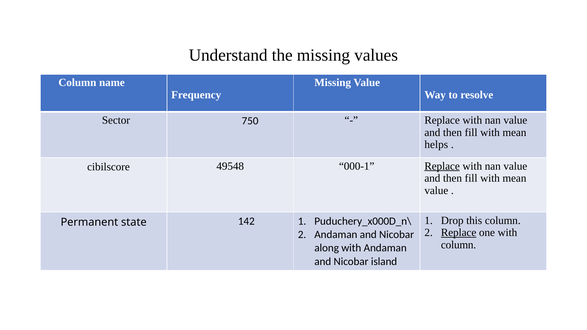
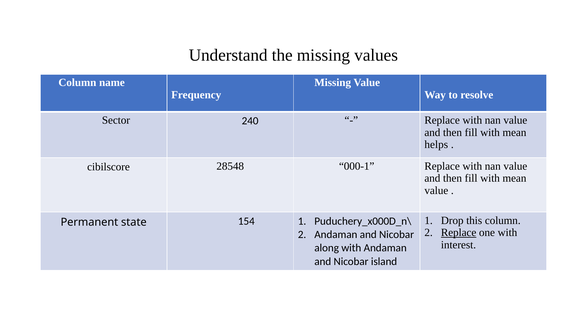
750: 750 -> 240 (250, 121)
49548: 49548 -> 28548 (230, 166)
Replace underline: present -> none (442, 166)
142: 142 -> 154 (246, 221)
column: column -> interest (458, 245)
